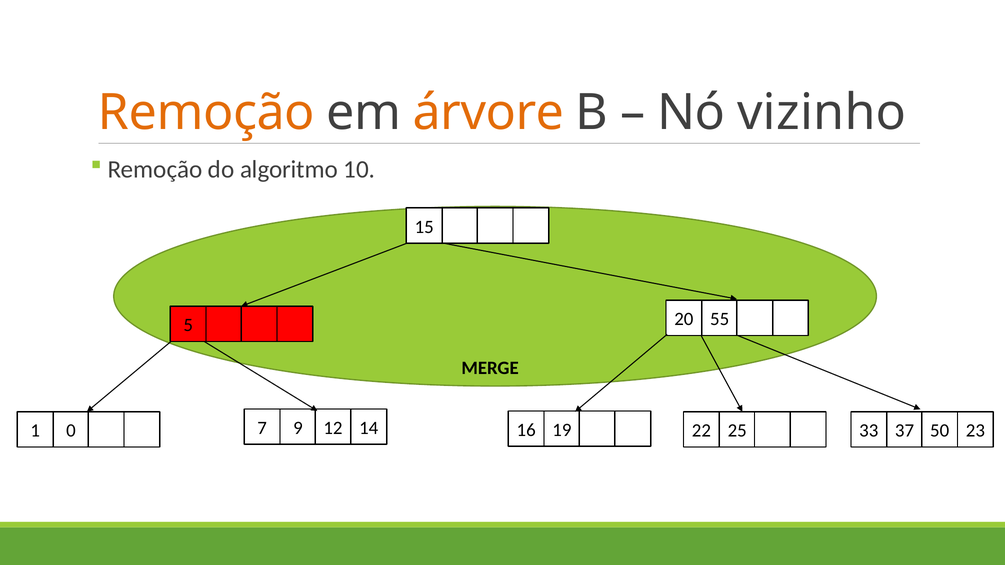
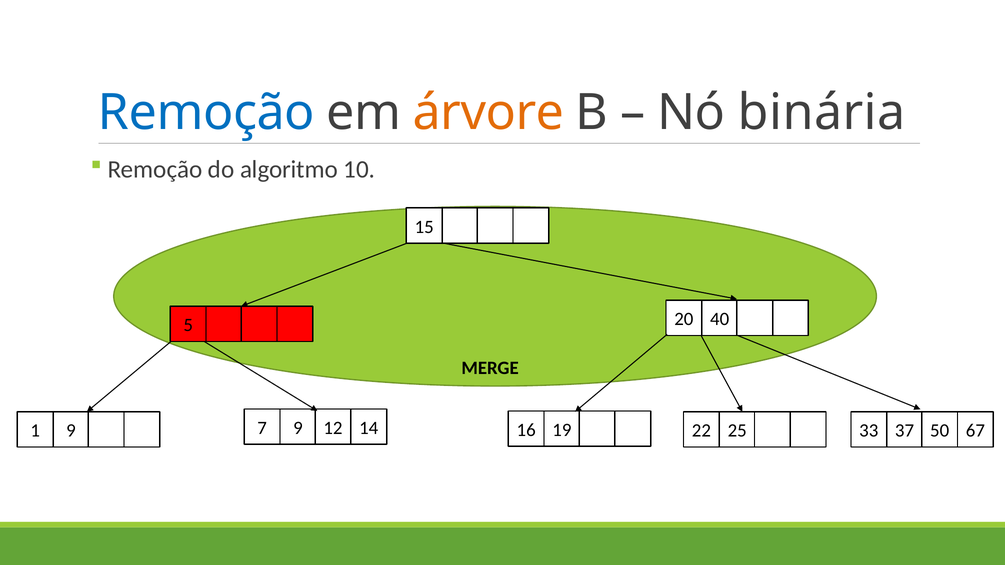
Remoção colour: orange -> blue (206, 113)
vizinho: vizinho -> binária (822, 113)
55: 55 -> 40 (720, 319)
1 0: 0 -> 9 (71, 431)
23: 23 -> 67 (975, 431)
